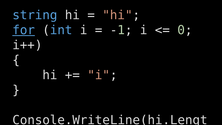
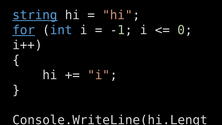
string underline: none -> present (35, 15)
